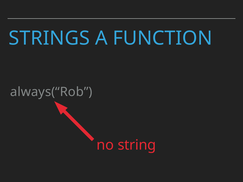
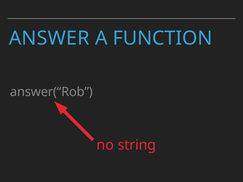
STRINGS: STRINGS -> ANSWER (49, 38)
always(“Rob: always(“Rob -> answer(“Rob (51, 92)
